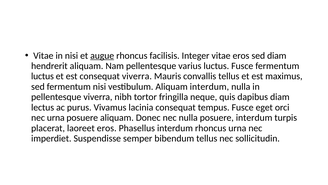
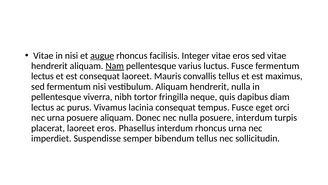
sed diam: diam -> vitae (277, 55)
Nam underline: none -> present (115, 66)
luctus: luctus -> lectus (42, 76)
consequat viverra: viverra -> laoreet (137, 76)
Aliquam interdum: interdum -> hendrerit (209, 86)
